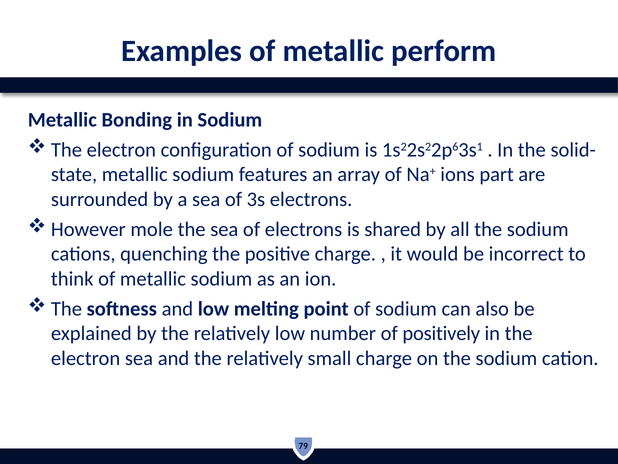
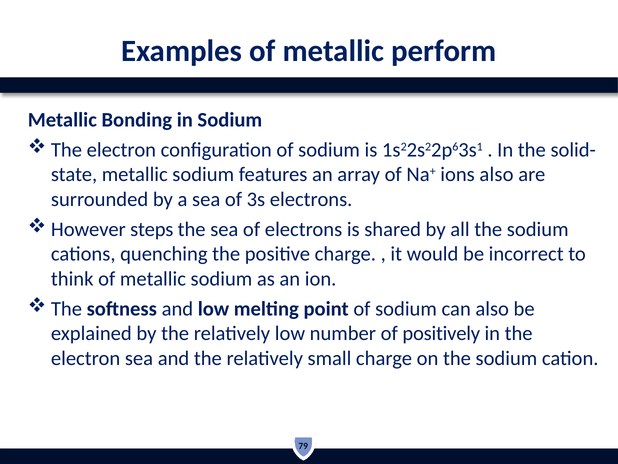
ions part: part -> also (496, 174)
mole: mole -> steps (152, 229)
